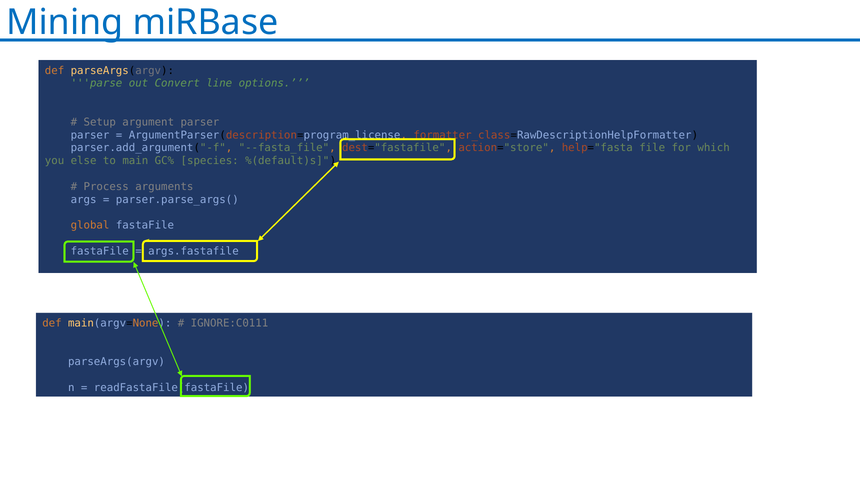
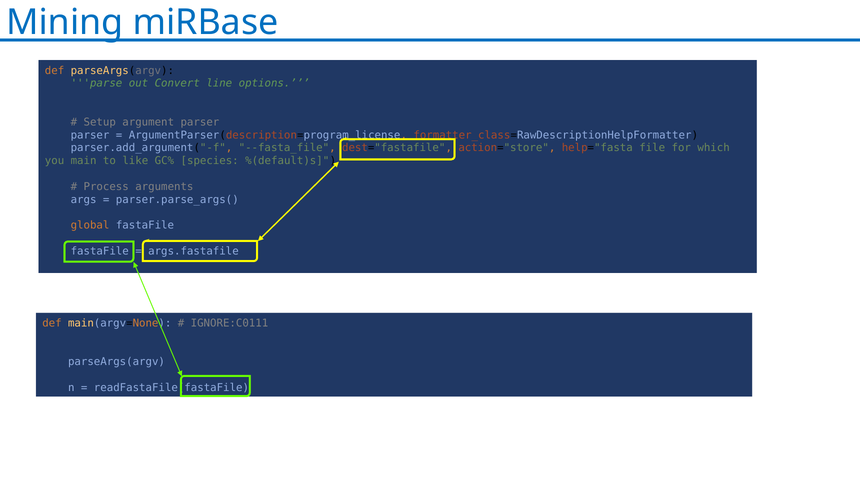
else: else -> main (84, 161)
main: main -> like (135, 161)
